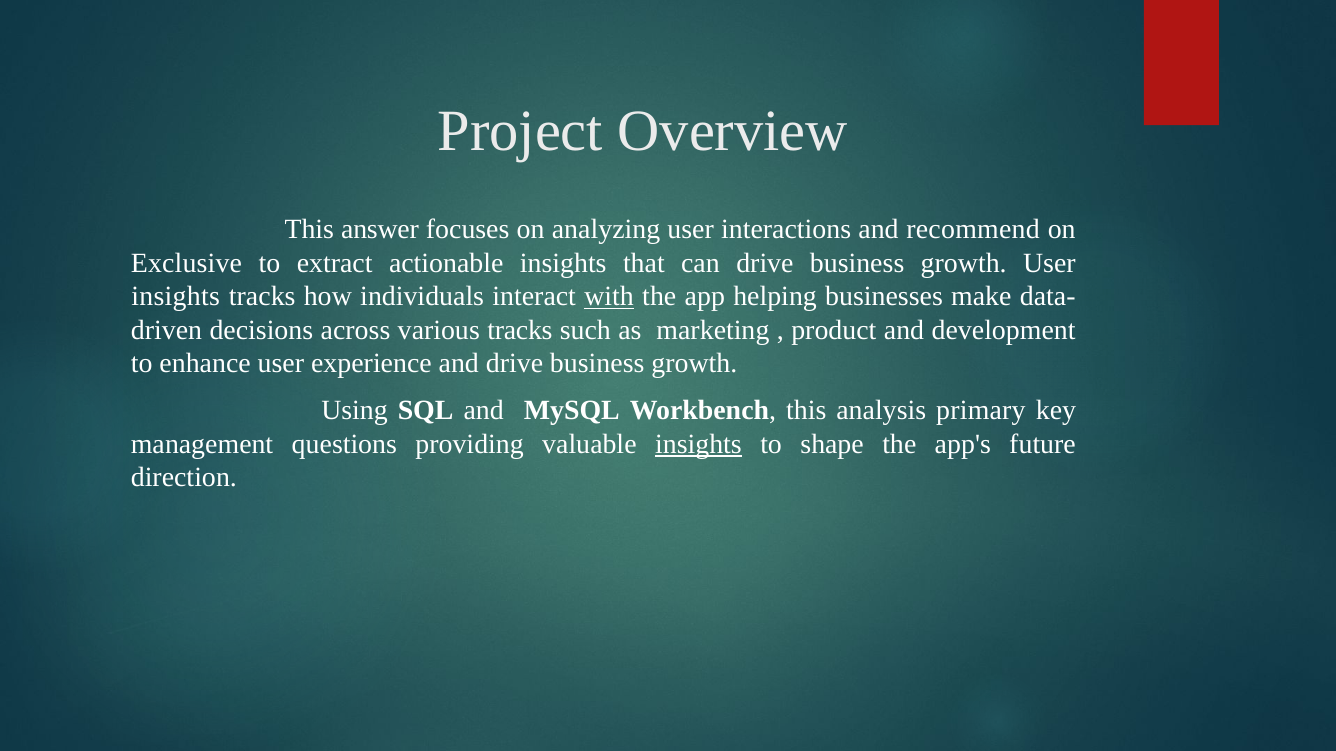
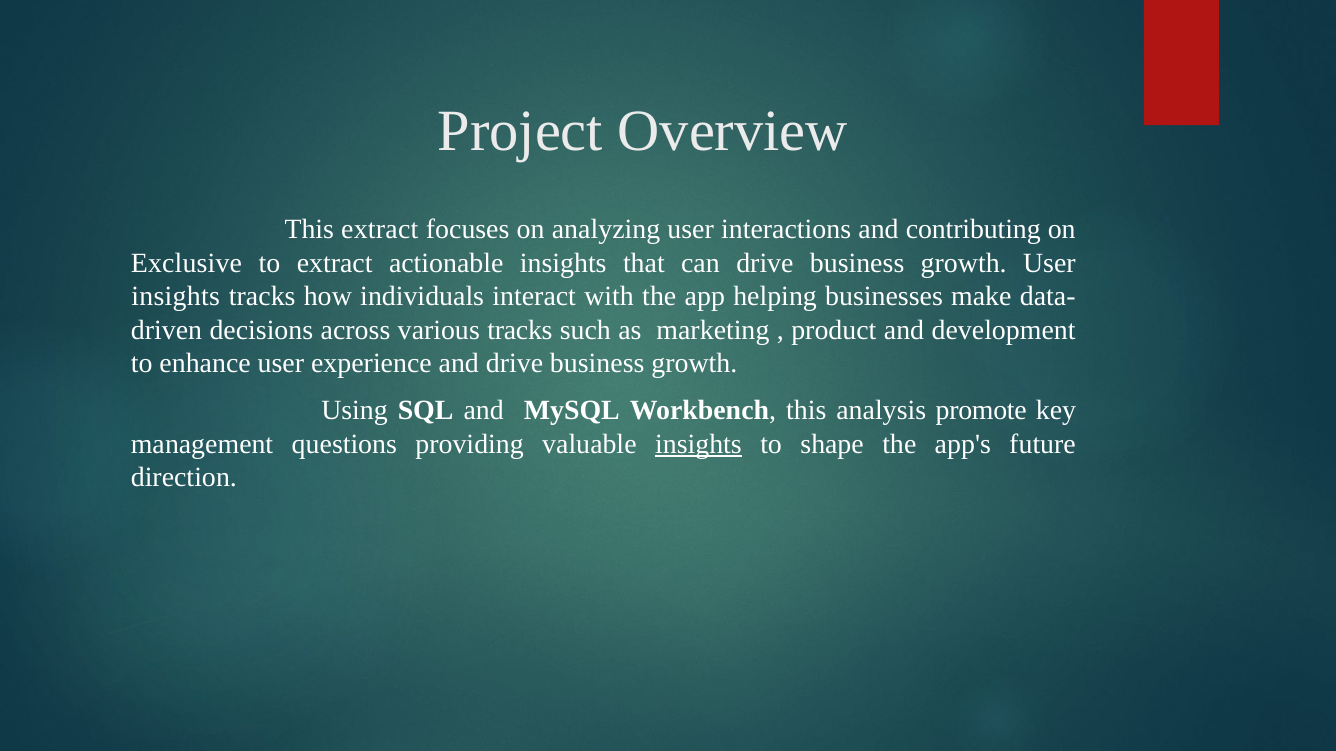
This answer: answer -> extract (380, 230)
recommend: recommend -> contributing (973, 230)
with underline: present -> none (609, 297)
primary: primary -> promote (981, 411)
